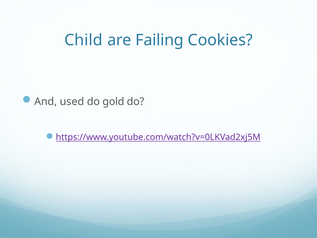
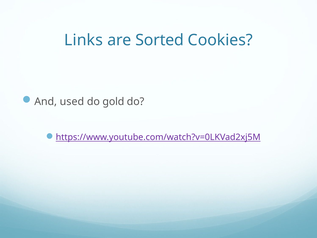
Child: Child -> Links (83, 40)
Failing: Failing -> Sorted (160, 40)
